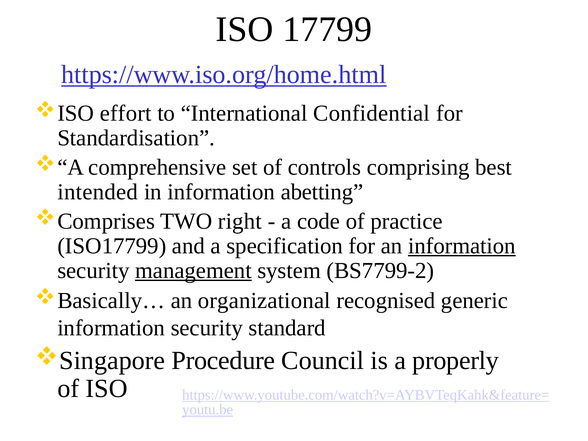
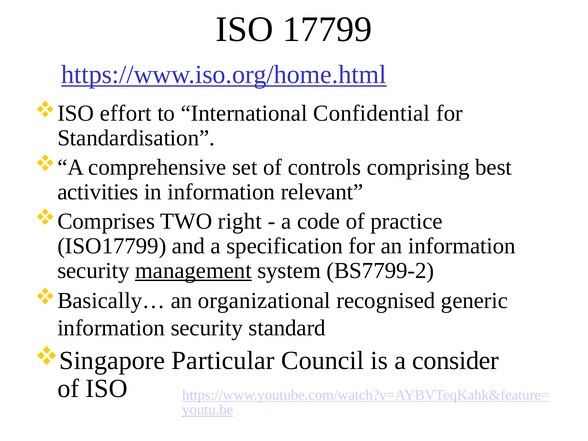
intended: intended -> activities (98, 192)
abetting: abetting -> relevant (322, 192)
information underline: present -> none (462, 246)
Procedure: Procedure -> Particular (223, 360)
properly: properly -> consider (456, 360)
